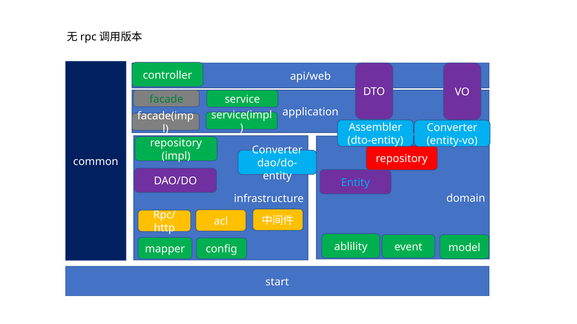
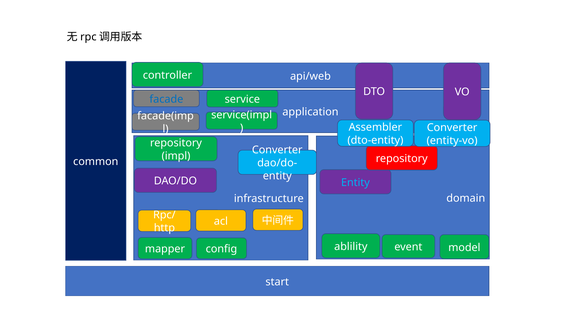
facade colour: green -> blue (166, 99)
